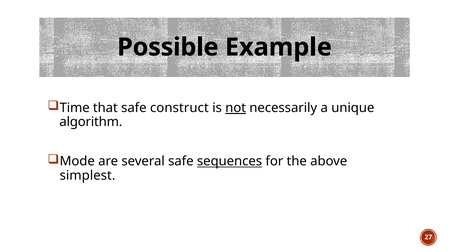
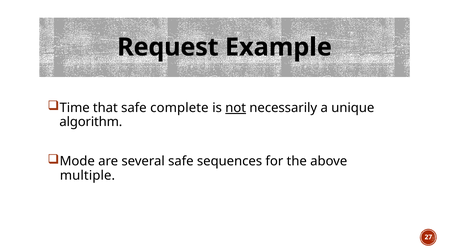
Possible: Possible -> Request (168, 47)
construct: construct -> complete (179, 108)
sequences underline: present -> none (230, 162)
simplest: simplest -> multiple (87, 176)
